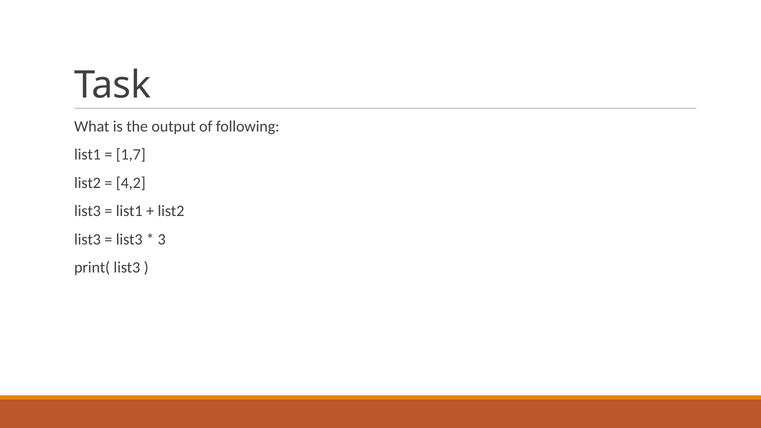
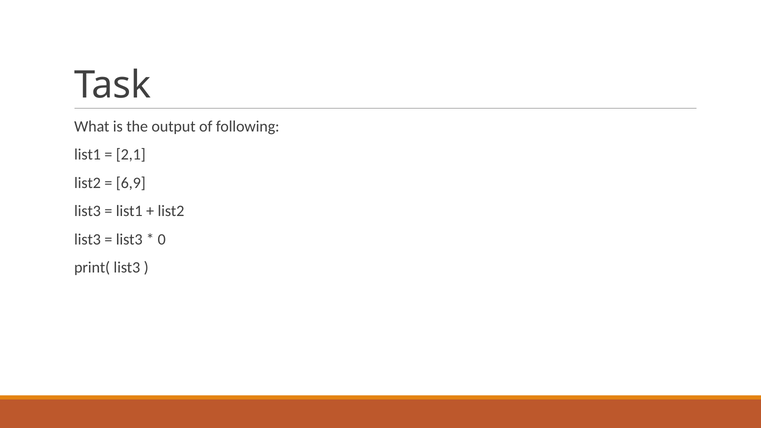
1,7: 1,7 -> 2,1 (131, 155)
4,2: 4,2 -> 6,9 (131, 183)
3: 3 -> 0 (162, 239)
